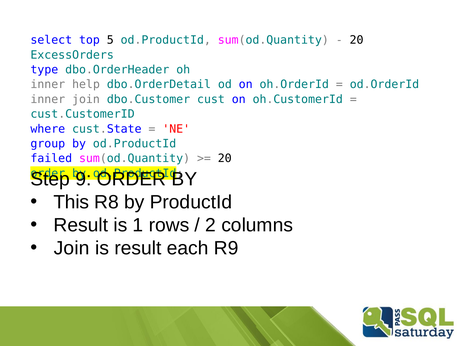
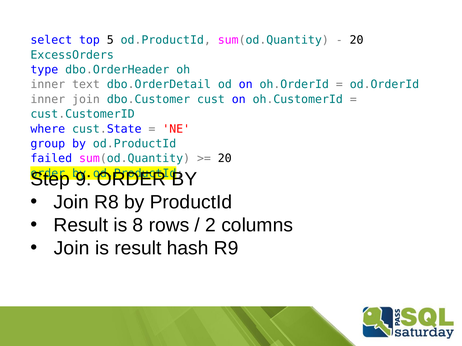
help: help -> text (86, 85)
This: This -> Join (71, 202)
1: 1 -> 8 (138, 226)
each: each -> hash (188, 249)
